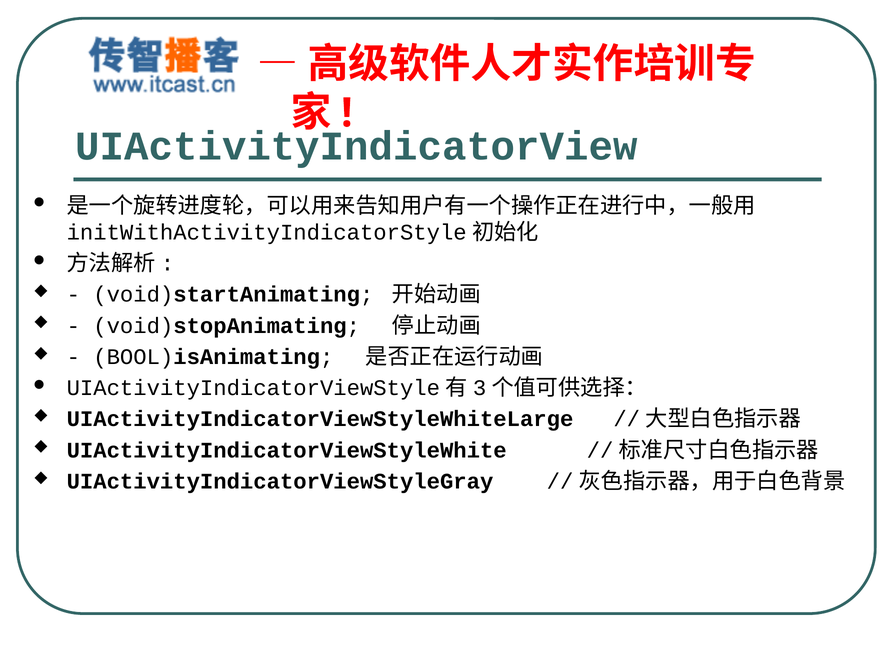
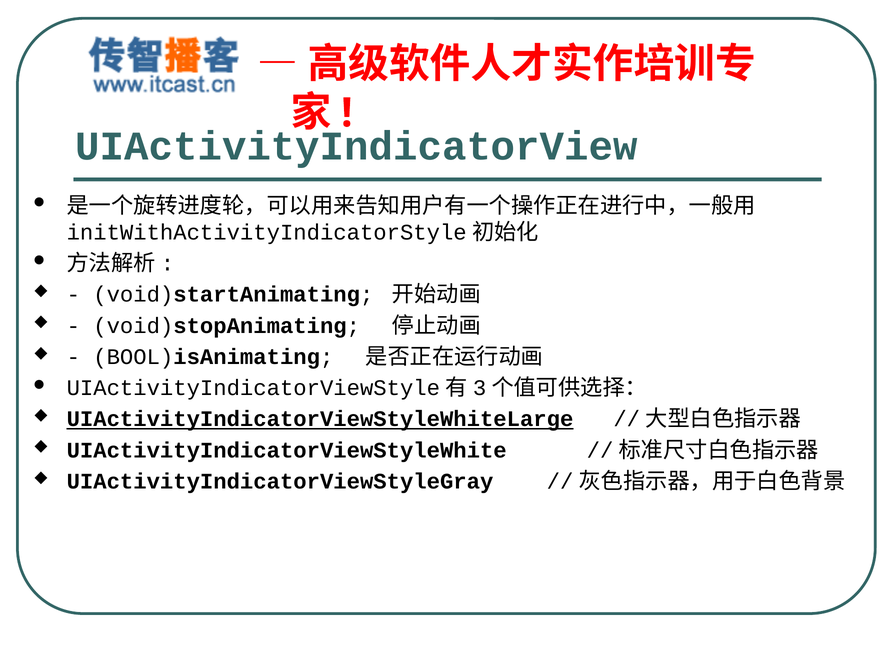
UIActivityIndicatorViewStyleWhiteLarge underline: none -> present (320, 419)
